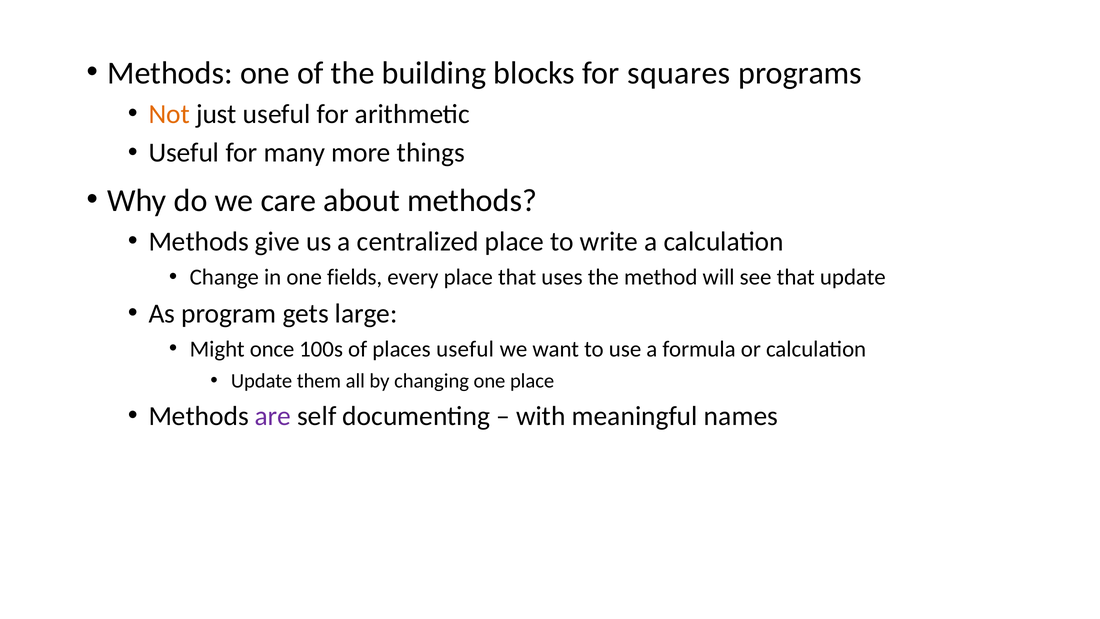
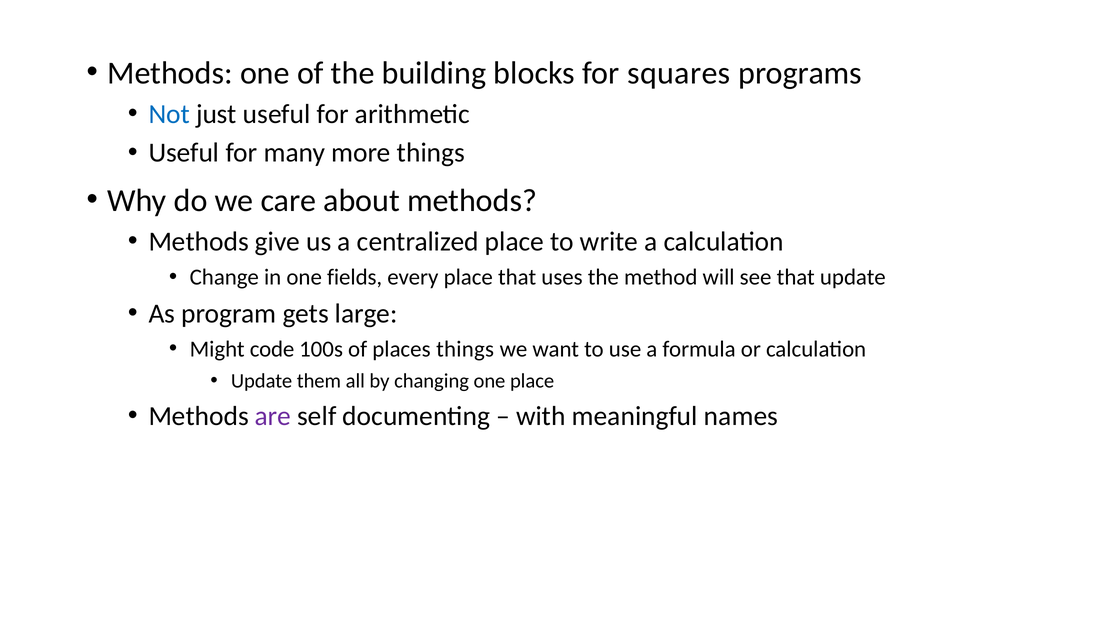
Not colour: orange -> blue (169, 114)
once: once -> code (272, 349)
places useful: useful -> things (465, 349)
